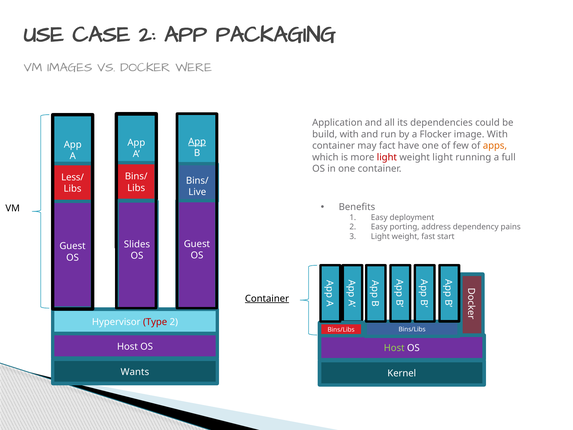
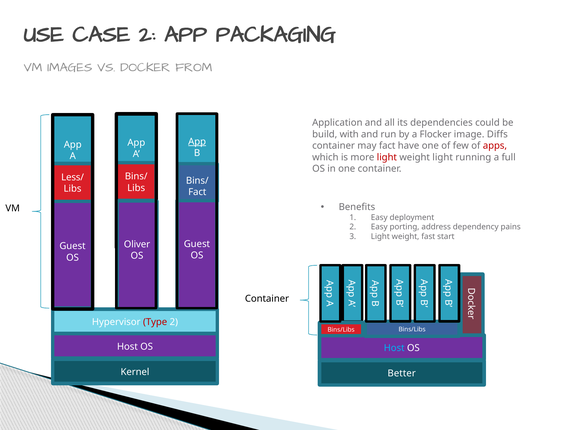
WERE: WERE -> FROM (194, 67)
image With: With -> Diffs (497, 134)
apps colour: orange -> red (495, 146)
Live: Live -> Fact (197, 192)
Slides: Slides -> Oliver (137, 244)
Container underline: present -> none (267, 298)
Host colour: light green -> light blue (394, 348)
Wants: Wants -> Kernel (135, 372)
Kernel: Kernel -> Better (402, 373)
